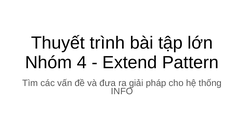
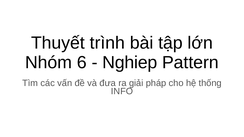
4: 4 -> 6 (82, 63)
Extend: Extend -> Nghiep (130, 63)
